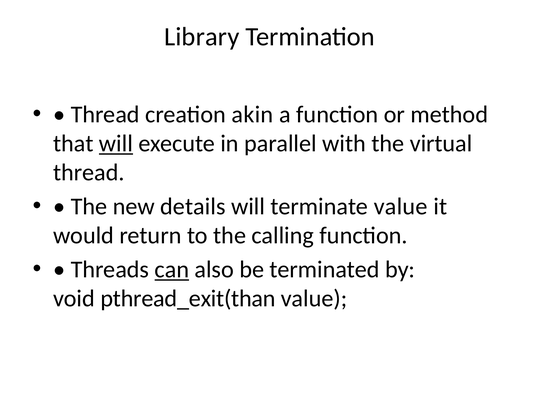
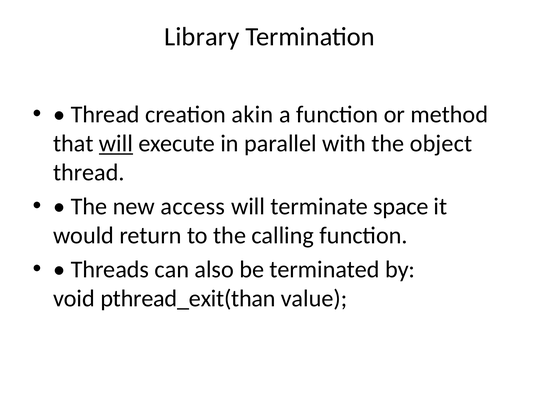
virtual: virtual -> object (441, 143)
details: details -> access (193, 206)
terminate value: value -> space (401, 206)
can underline: present -> none (172, 269)
